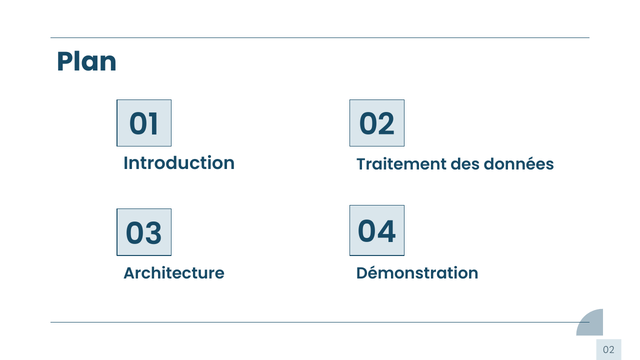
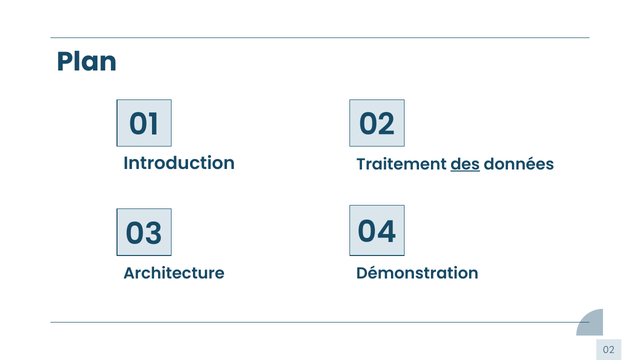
des underline: none -> present (465, 164)
